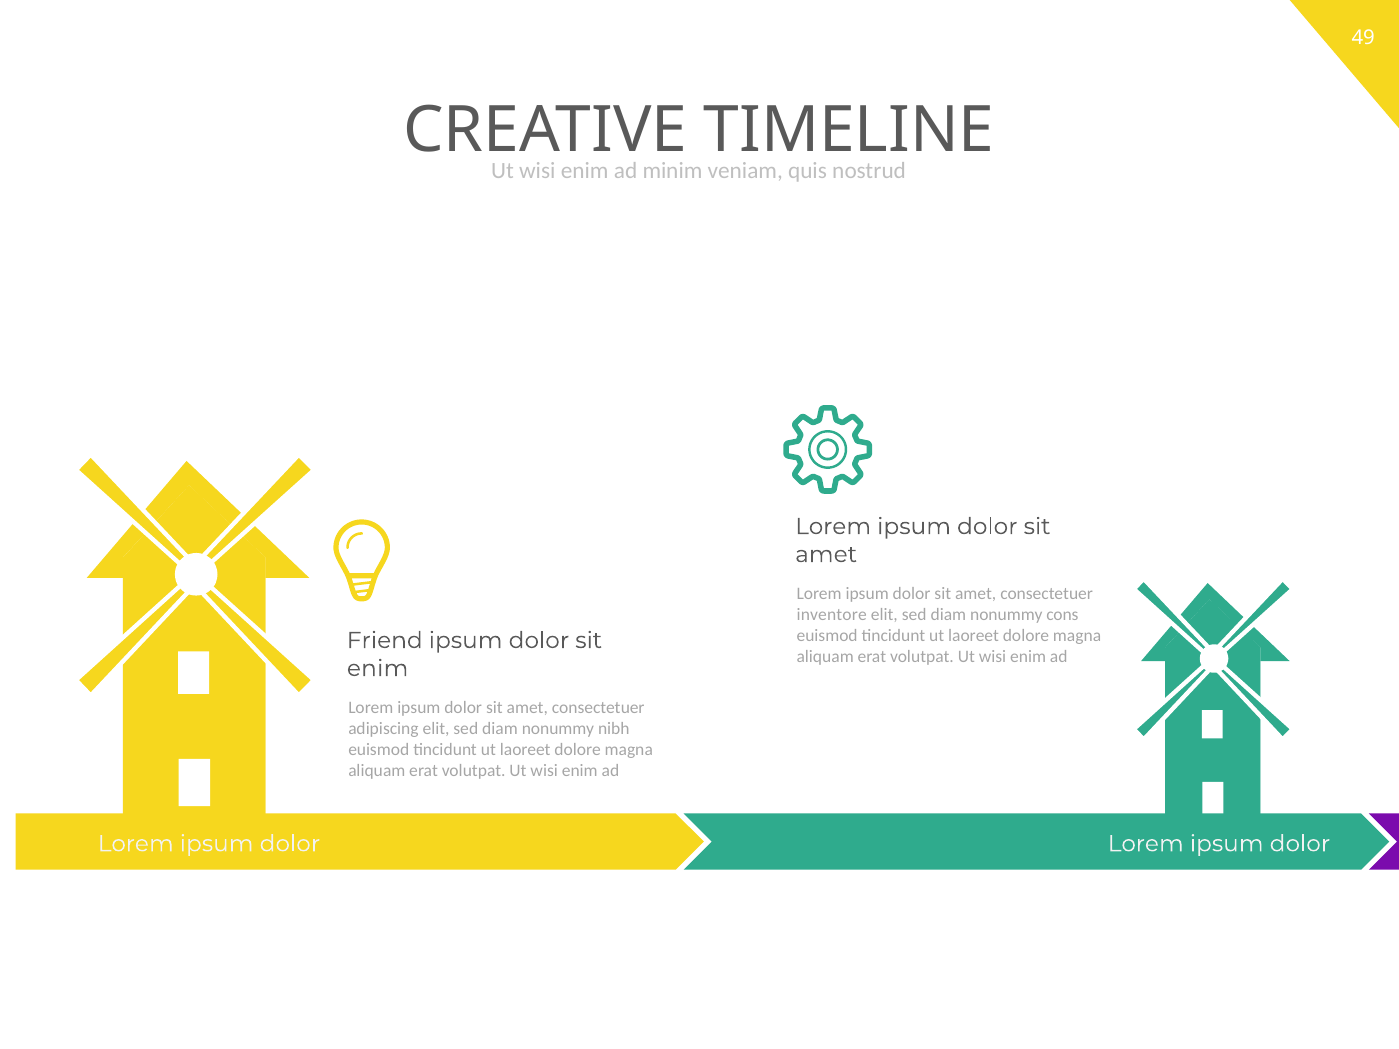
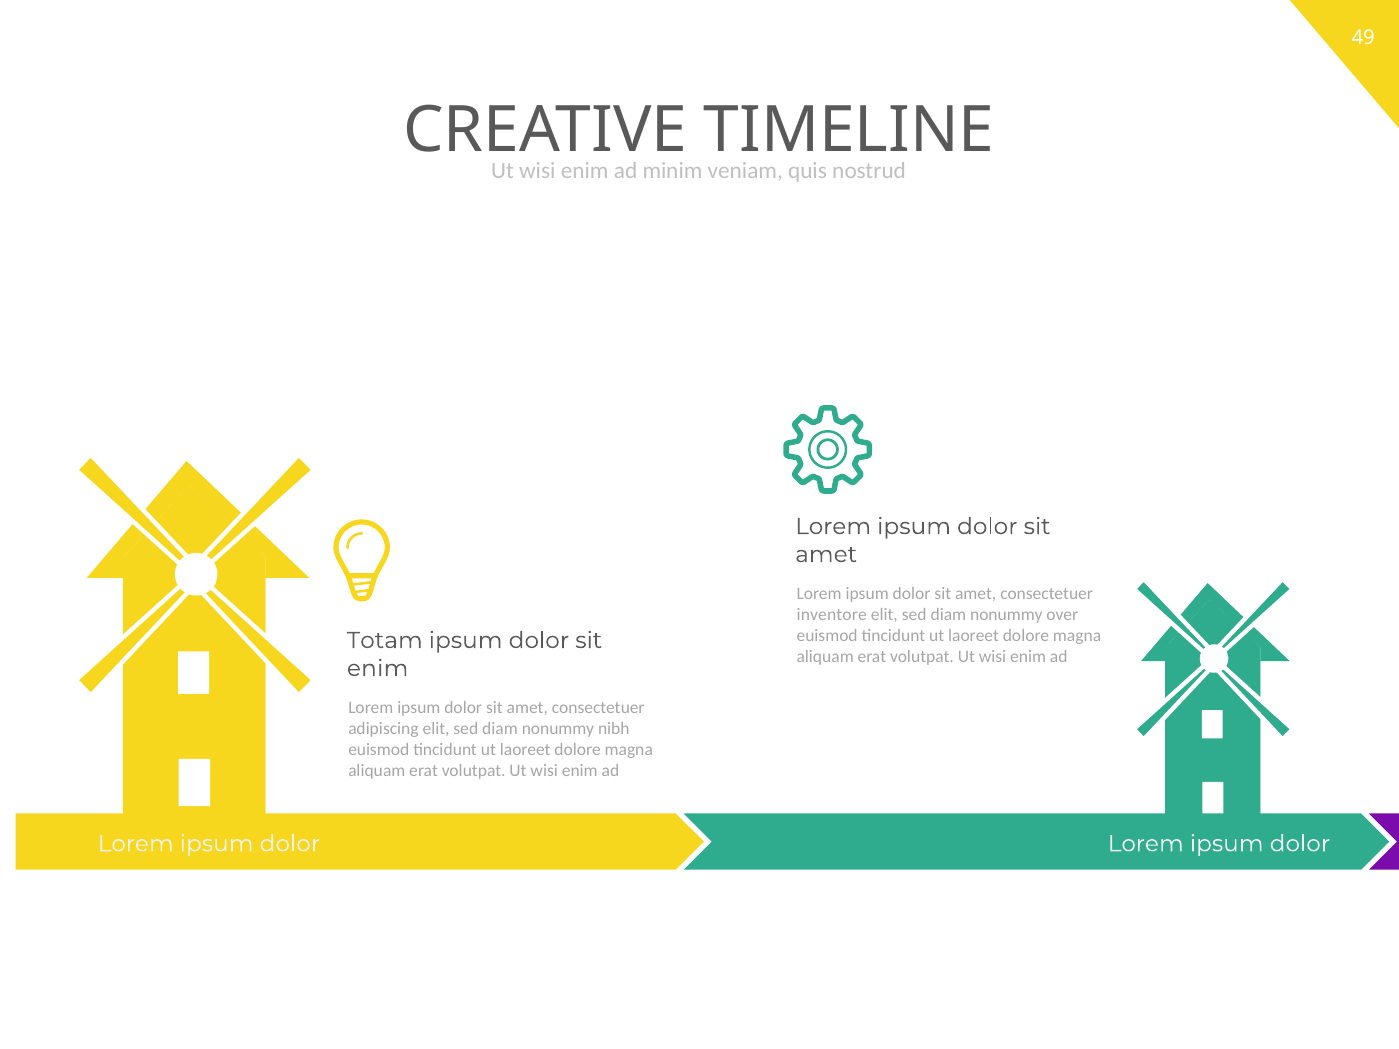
cons: cons -> over (1062, 615)
Friend: Friend -> Totam (385, 641)
